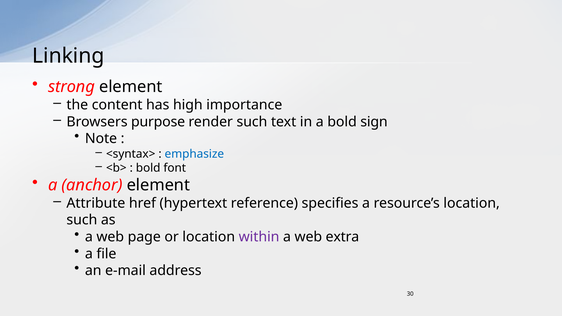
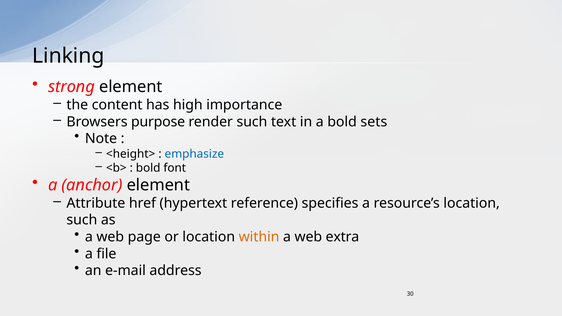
sign: sign -> sets (374, 122)
<syntax>: <syntax> -> <height> (131, 154)
within colour: purple -> orange (259, 237)
